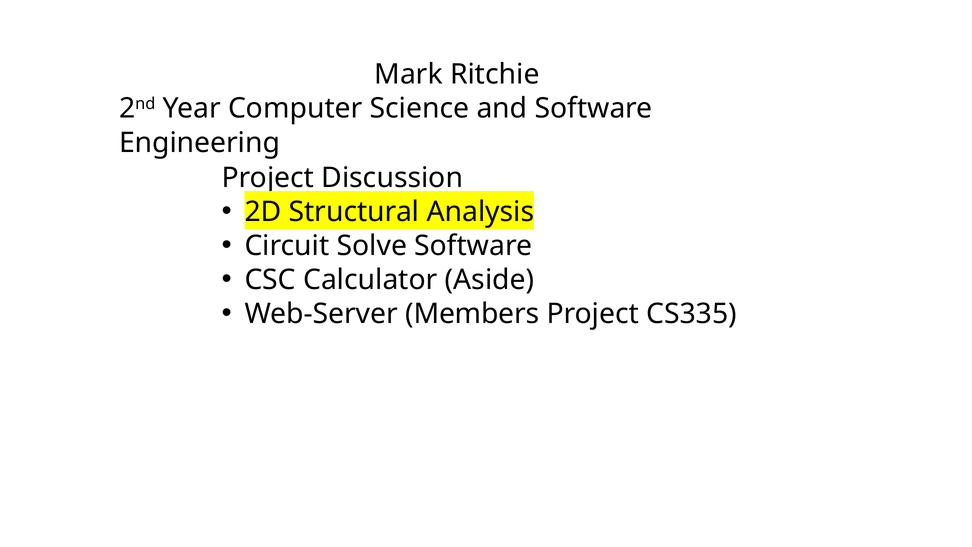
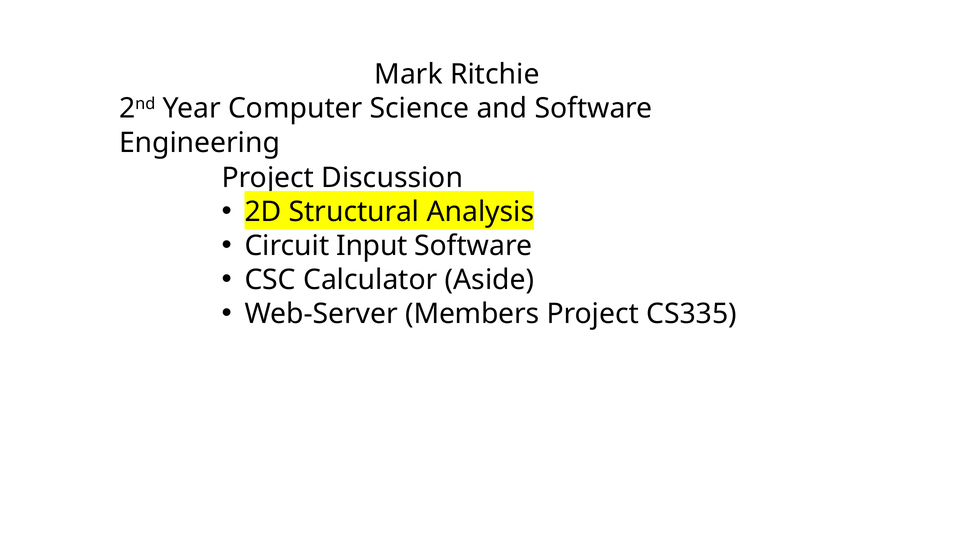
Solve: Solve -> Input (372, 246)
